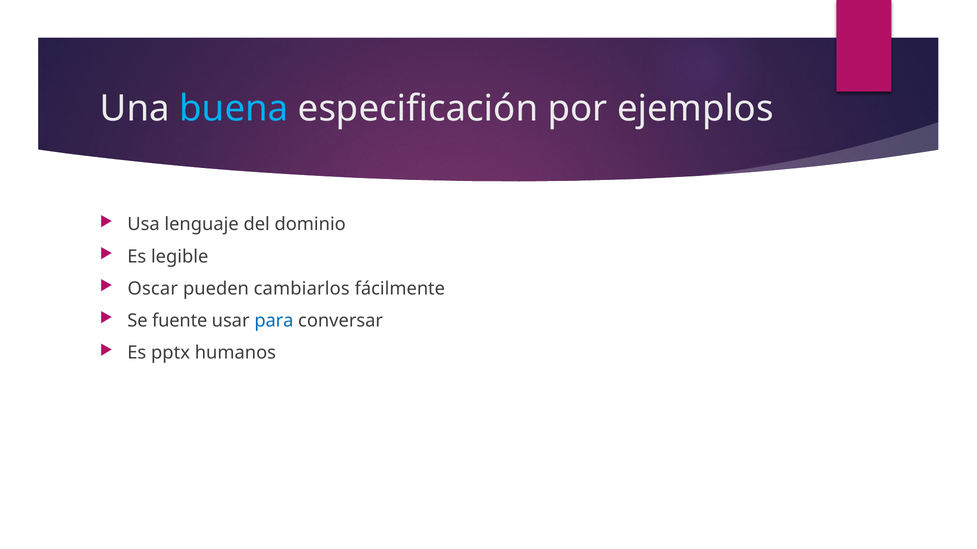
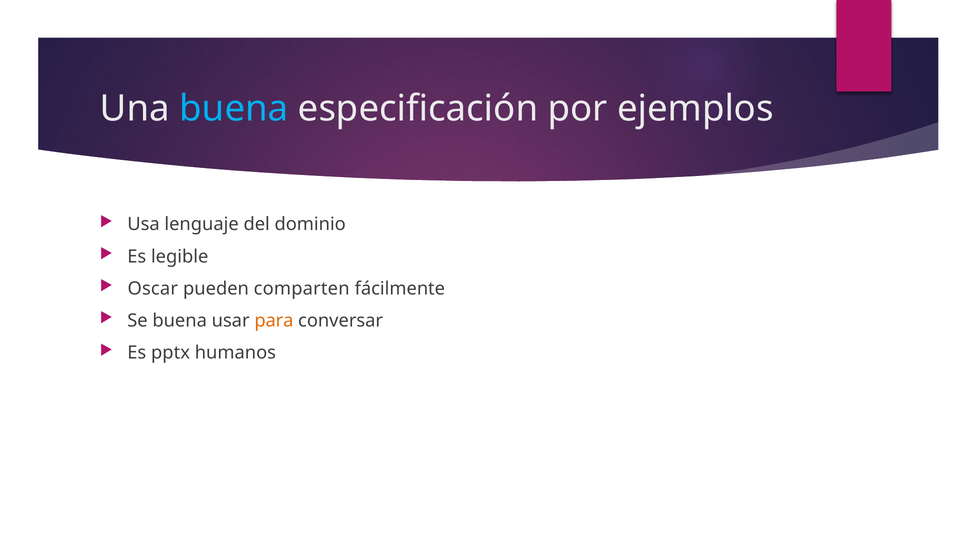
cambiarlos: cambiarlos -> comparten (302, 289)
Se fuente: fuente -> buena (180, 321)
para colour: blue -> orange (274, 321)
